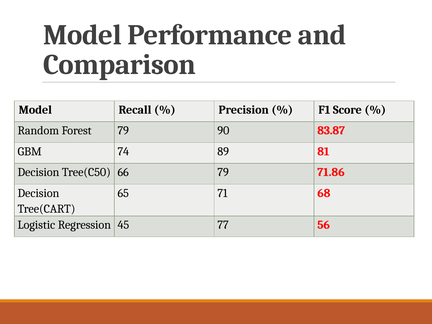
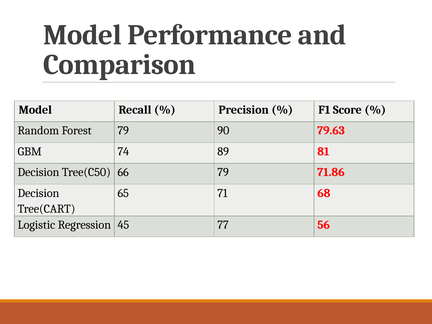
83.87: 83.87 -> 79.63 (331, 131)
